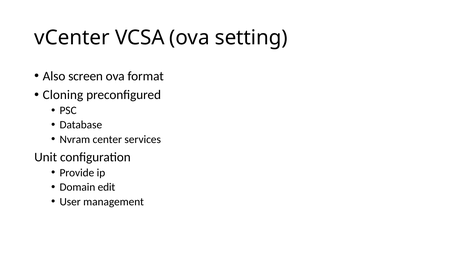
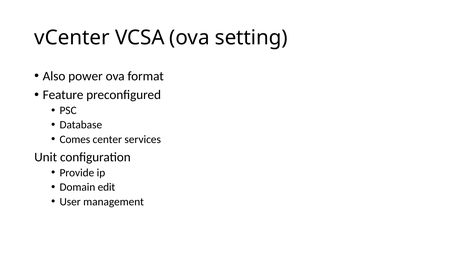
screen: screen -> power (86, 76)
Cloning: Cloning -> Feature (63, 95)
Nvram: Nvram -> Comes (75, 139)
